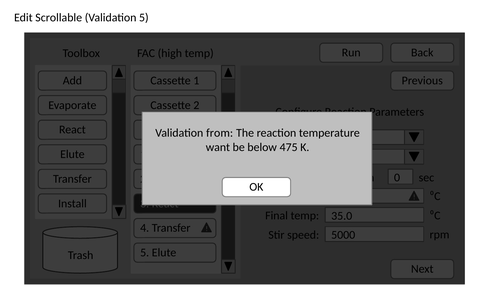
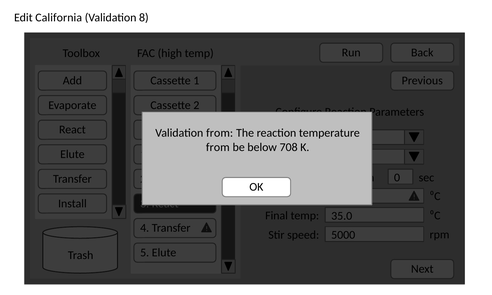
Scrollable: Scrollable -> California (59, 18)
Validation 5: 5 -> 8 (144, 18)
want: want -> from (218, 147)
475: 475 -> 708 (289, 147)
